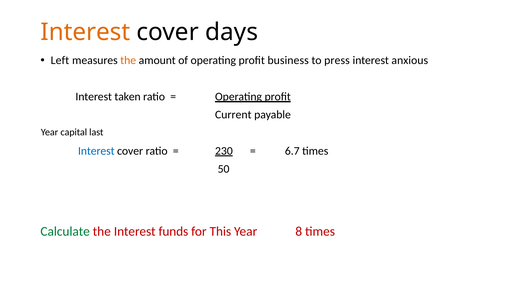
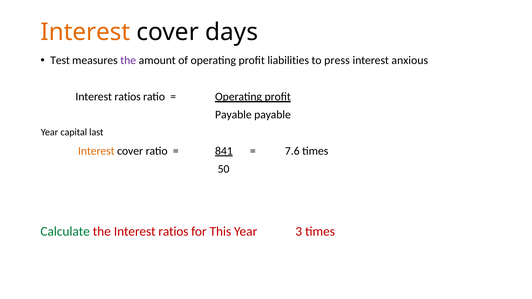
Left: Left -> Test (60, 60)
the colour: orange -> purple (128, 60)
business: business -> liabilities (288, 60)
taken: taken -> ratios (128, 97)
Current: Current -> Payable (233, 115)
Interest colour: blue -> orange (96, 151)
230: 230 -> 841 (224, 151)
6.7: 6.7 -> 7.6 (292, 151)
the Interest funds: funds -> ratios (173, 232)
8: 8 -> 3 (299, 232)
